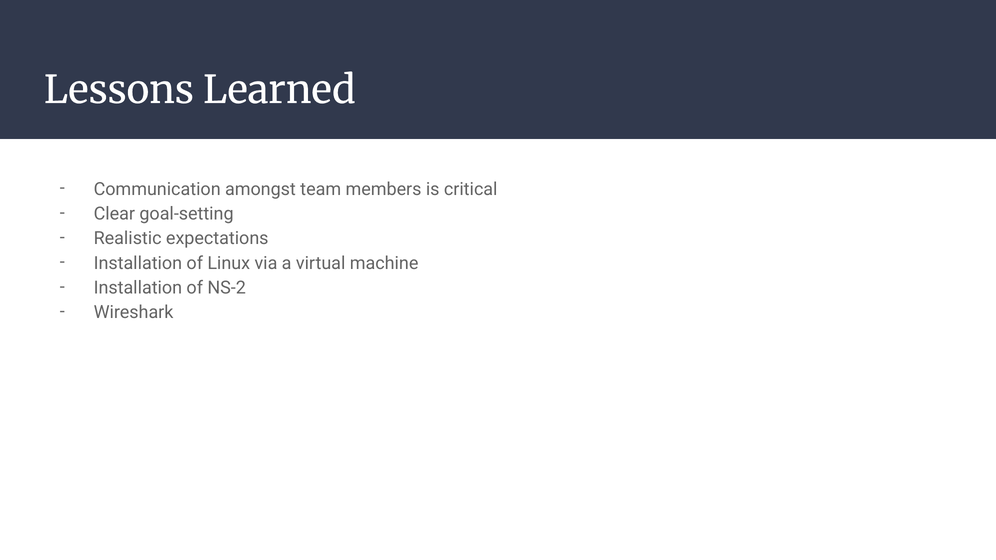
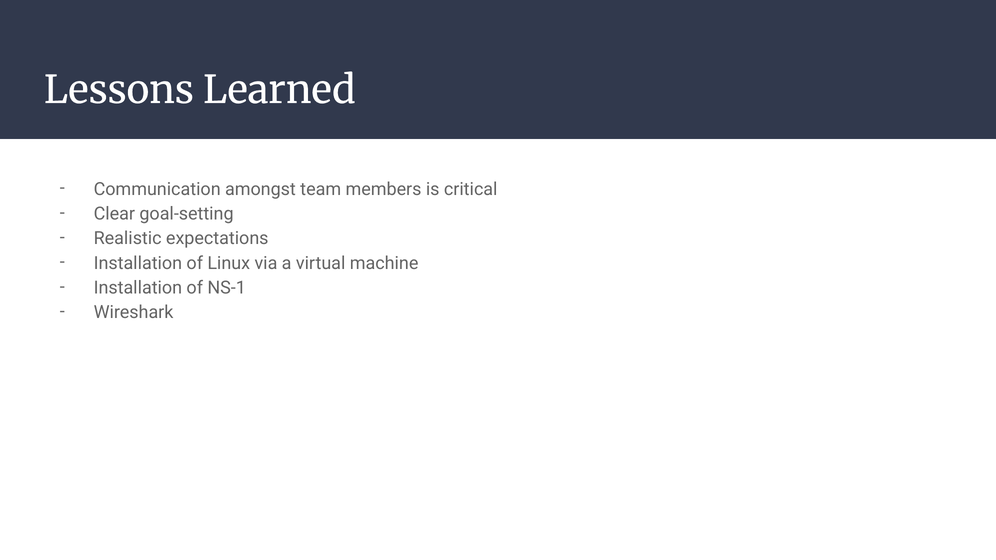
NS-2: NS-2 -> NS-1 (227, 288)
